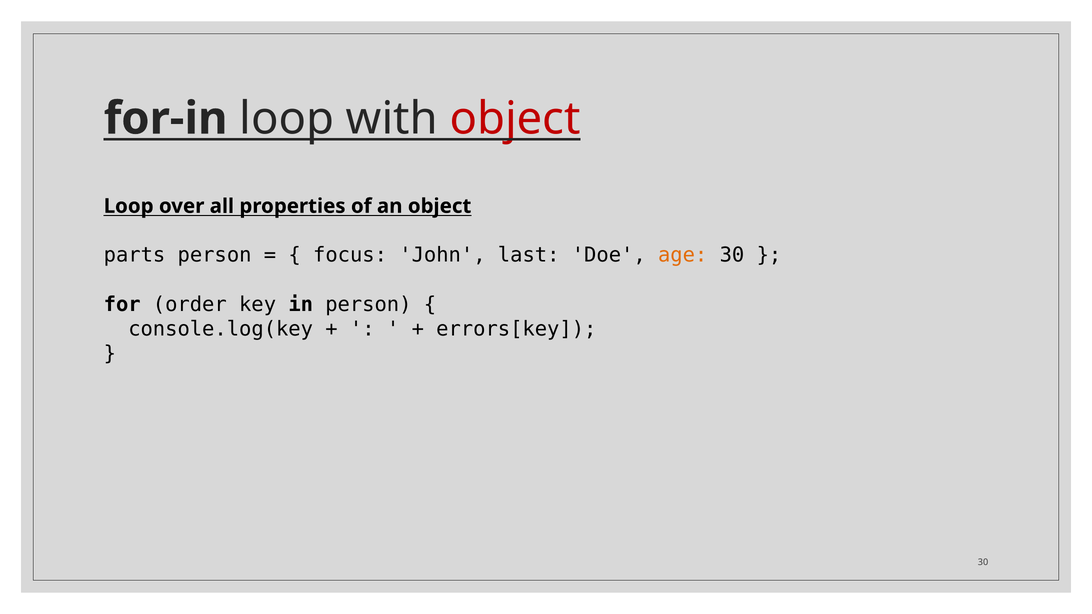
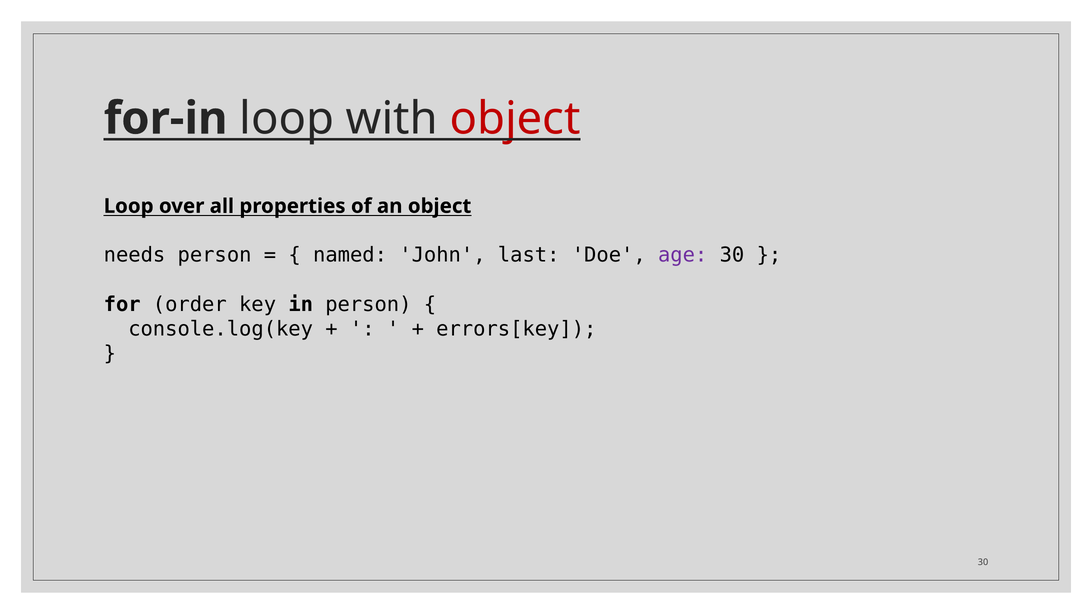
parts: parts -> needs (135, 255)
focus: focus -> named (350, 255)
age colour: orange -> purple (683, 255)
